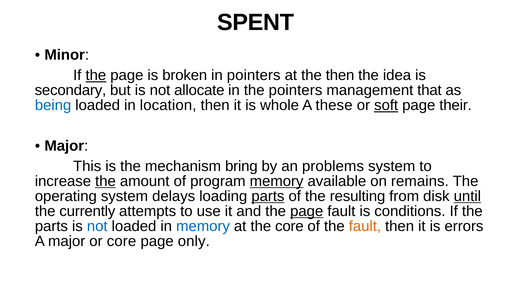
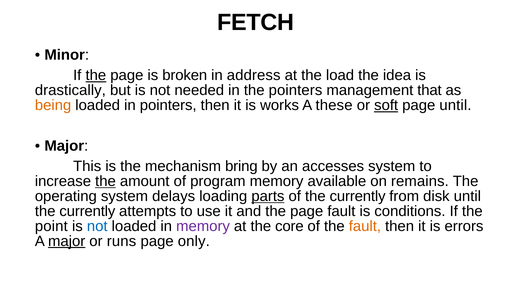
SPENT: SPENT -> FETCH (256, 22)
in pointers: pointers -> address (254, 75)
the then: then -> load (340, 75)
secondary: secondary -> drastically (70, 90)
allocate: allocate -> needed (199, 90)
being colour: blue -> orange (53, 105)
in location: location -> pointers (168, 105)
whole: whole -> works (280, 105)
page their: their -> until (455, 105)
problems: problems -> accesses (333, 166)
memory underline: present -> none (277, 181)
of the resulting: resulting -> currently (358, 196)
until underline: present -> none (467, 196)
page underline: present -> none (307, 211)
parts: parts -> point (51, 226)
memory colour: blue -> purple (203, 226)
major underline: none -> present (67, 241)
or core: core -> runs (121, 241)
